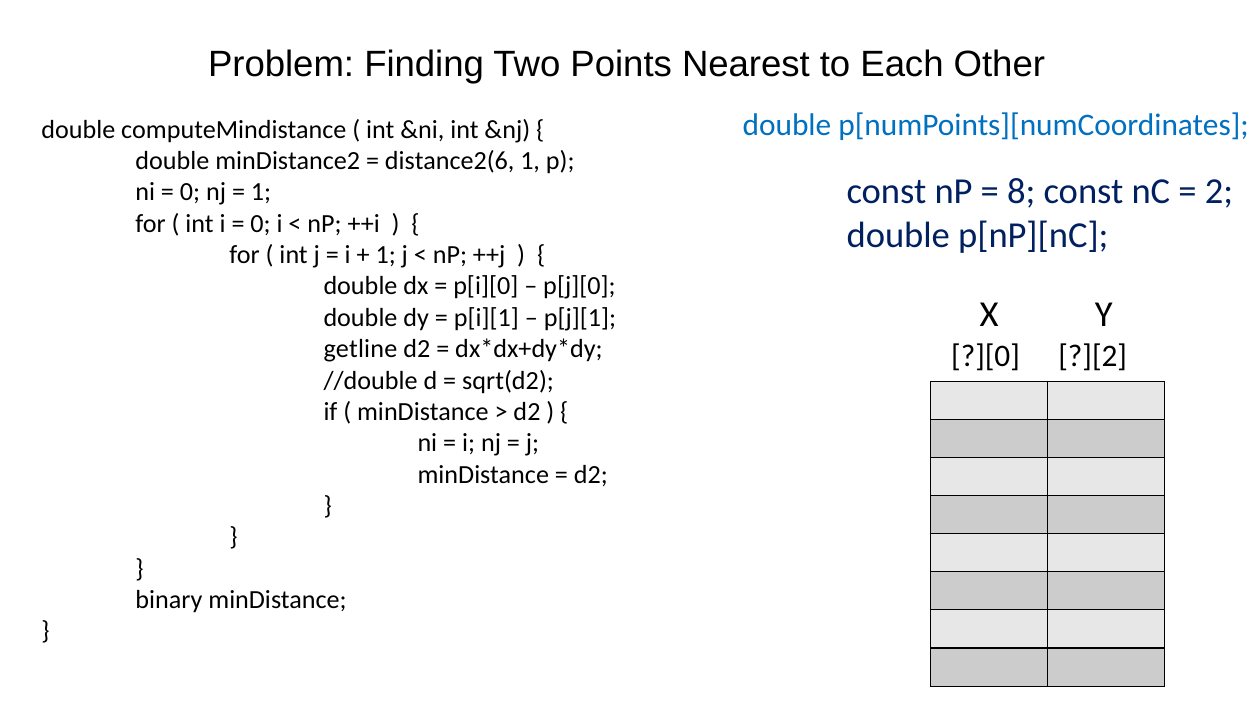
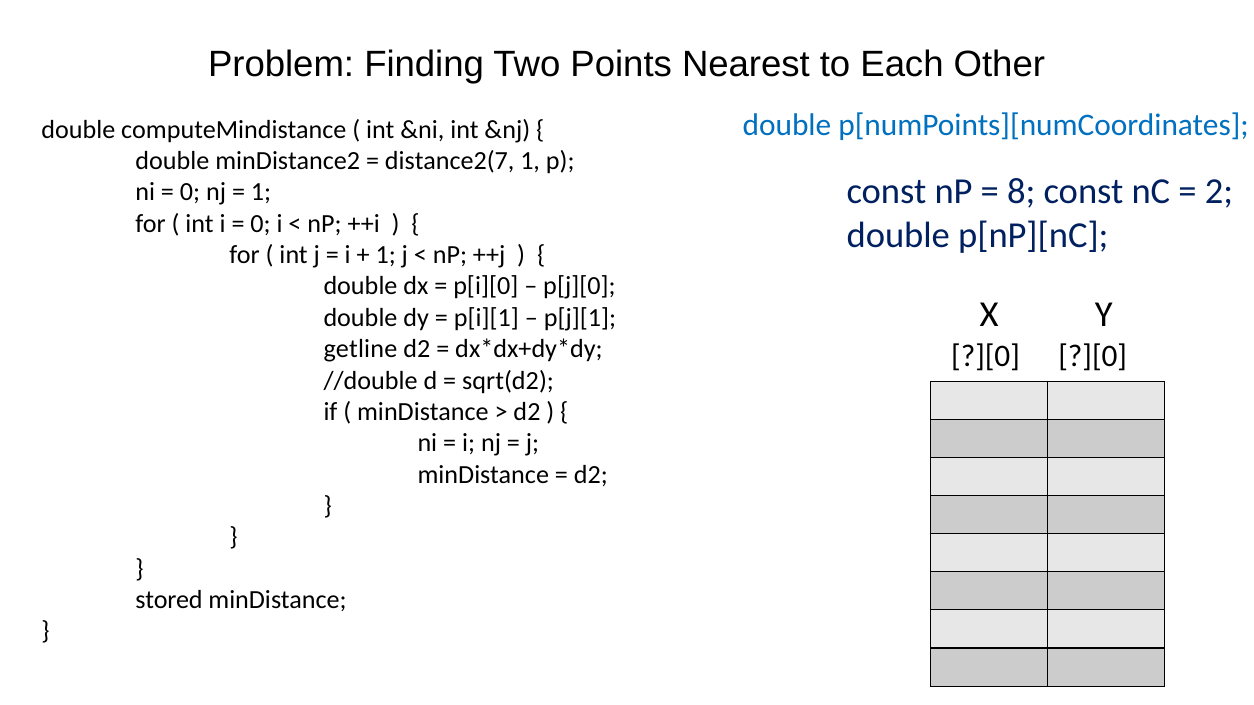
distance2(6: distance2(6 -> distance2(7 (450, 161)
?][0 ?][2: ?][2 -> ?][0 (1093, 356)
binary: binary -> stored (169, 600)
